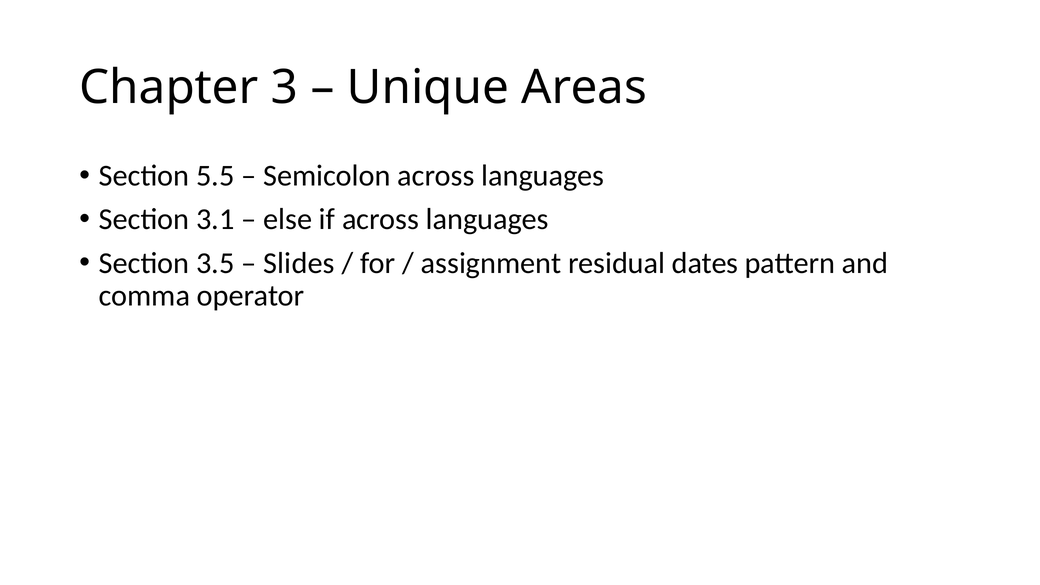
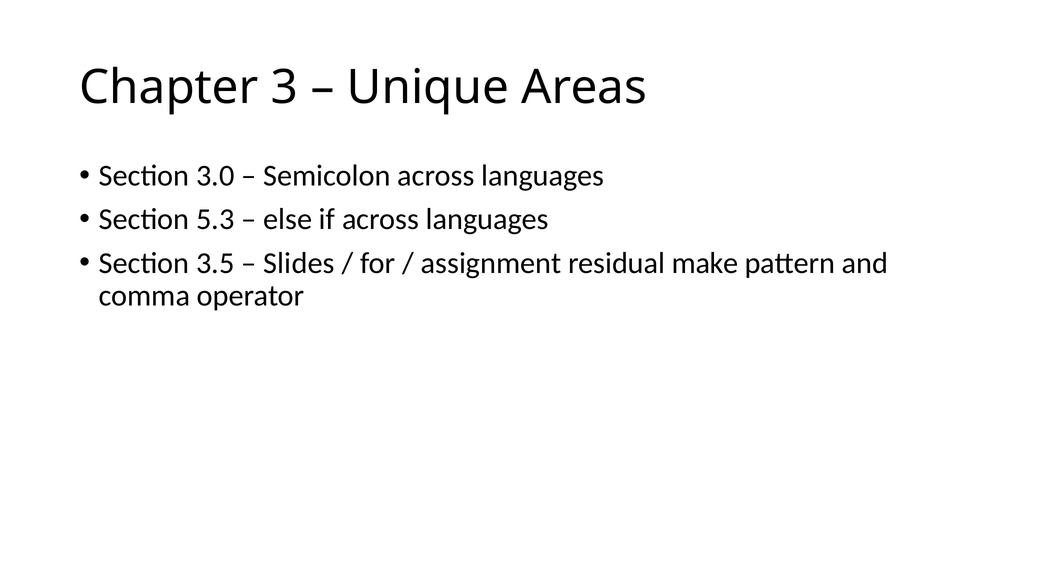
5.5: 5.5 -> 3.0 (215, 176)
3.1: 3.1 -> 5.3 (215, 219)
dates: dates -> make (705, 263)
